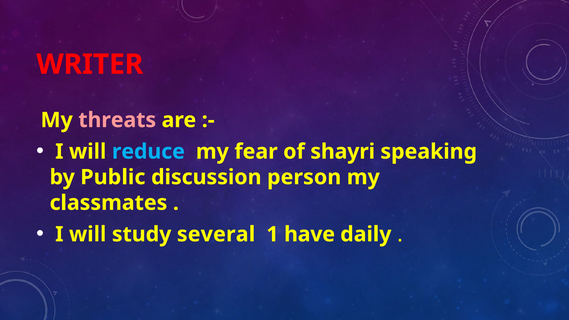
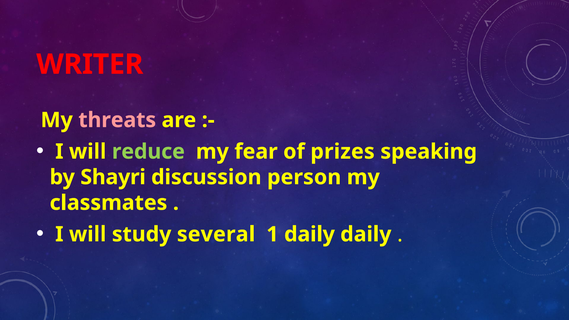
reduce colour: light blue -> light green (148, 152)
shayri: shayri -> prizes (343, 152)
Public: Public -> Shayri (113, 177)
1 have: have -> daily (309, 234)
